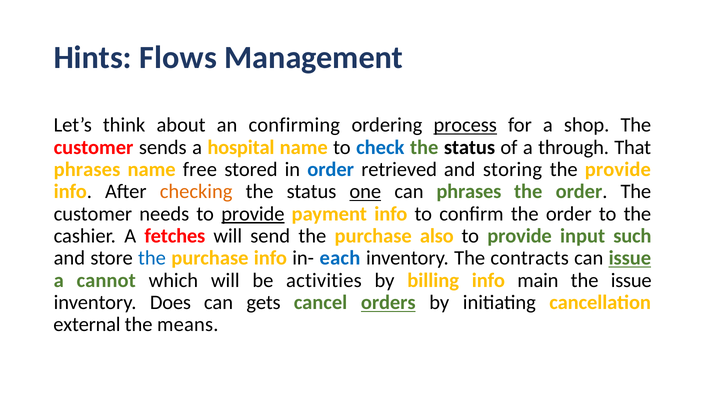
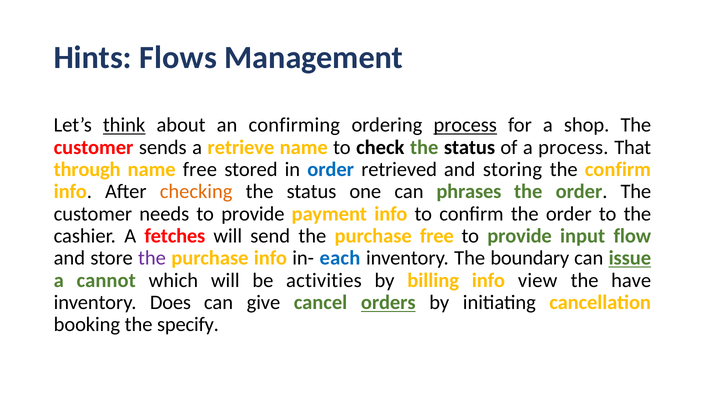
think underline: none -> present (124, 125)
hospital: hospital -> retrieve (241, 147)
check colour: blue -> black (380, 147)
a through: through -> process (573, 147)
phrases: phrases -> through (87, 169)
the provide: provide -> confirm (618, 169)
one underline: present -> none (365, 192)
provide underline: present -> none (253, 214)
purchase also: also -> free (437, 236)
such: such -> flow (632, 236)
the colour: blue -> purple (152, 258)
contracts: contracts -> boundary (530, 258)
main: main -> view (538, 280)
the issue: issue -> have (631, 280)
gets: gets -> give (263, 303)
external: external -> booking (87, 325)
means: means -> specify (188, 325)
